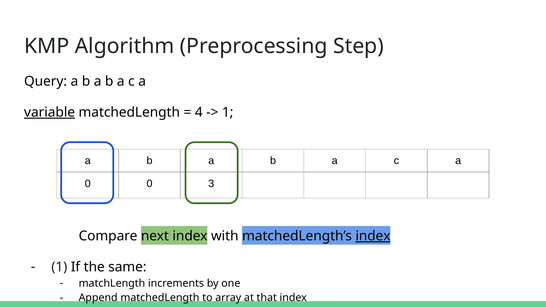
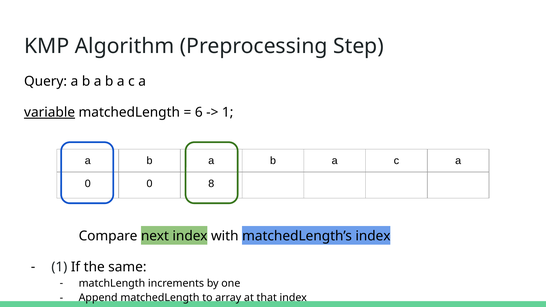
4: 4 -> 6 (199, 112)
3: 3 -> 8 (211, 184)
index underline: present -> none (373, 236)
